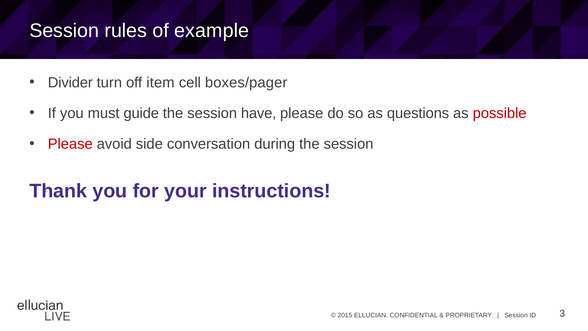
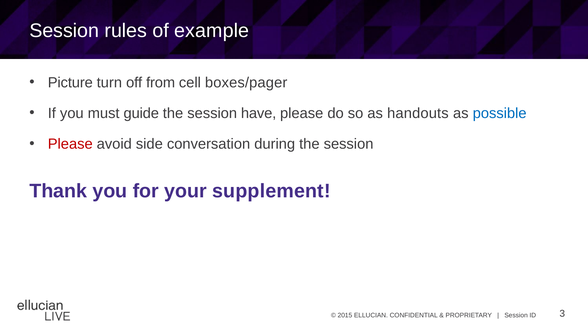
Divider: Divider -> Picture (70, 82)
item: item -> from (161, 82)
questions: questions -> handouts (418, 113)
possible colour: red -> blue (500, 113)
instructions: instructions -> supplement (271, 191)
